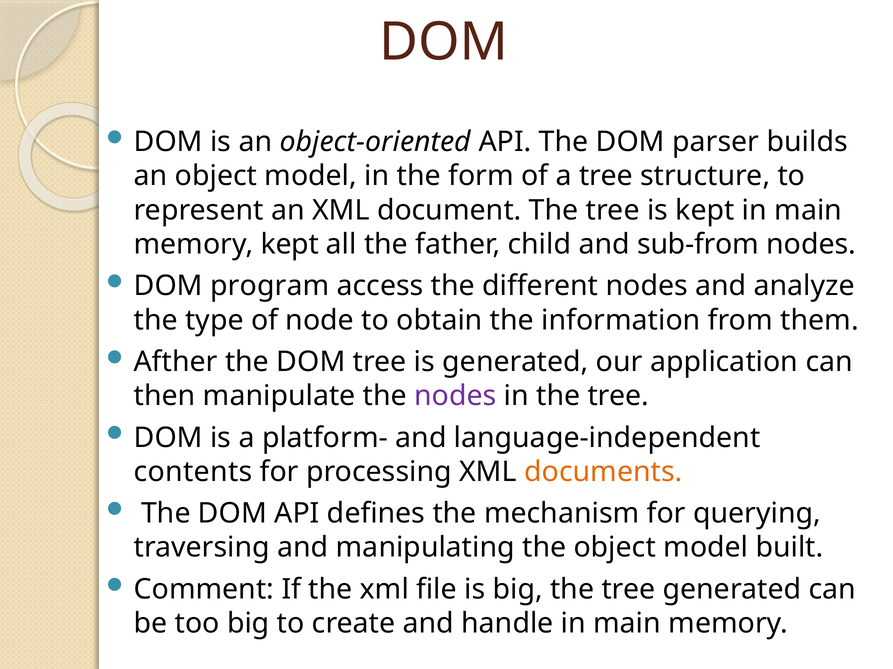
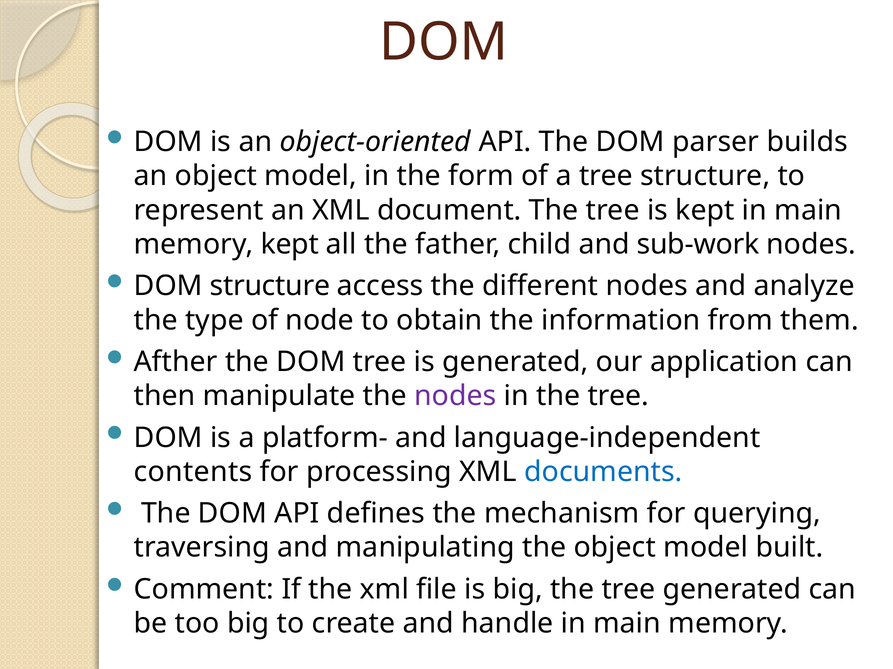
sub-from: sub-from -> sub-work (698, 245)
DOM program: program -> structure (270, 286)
documents colour: orange -> blue (603, 472)
